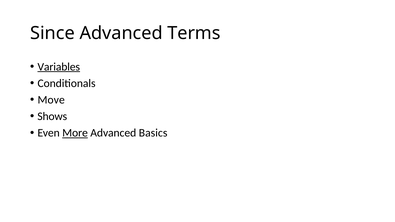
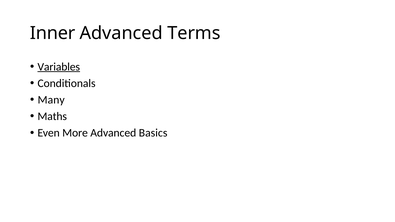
Since: Since -> Inner (53, 33)
Move: Move -> Many (51, 100)
Shows: Shows -> Maths (52, 116)
More underline: present -> none (75, 133)
